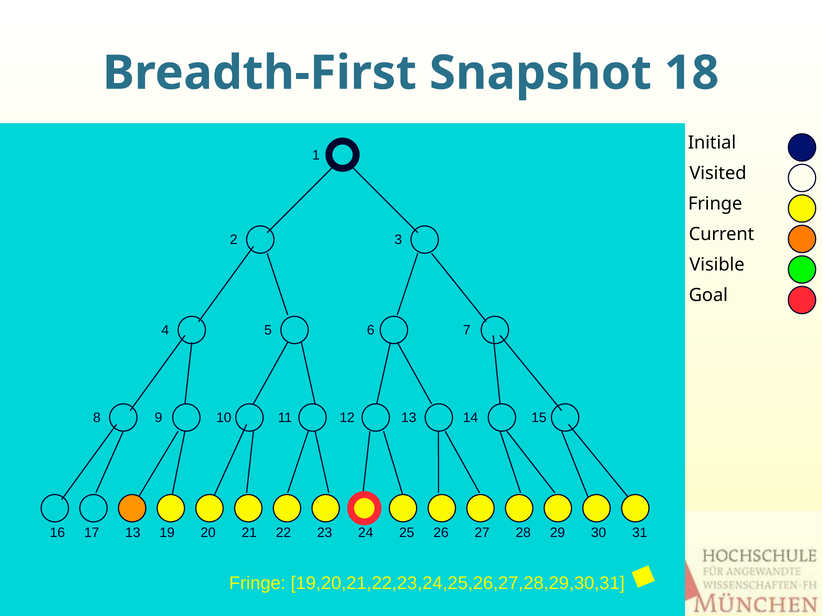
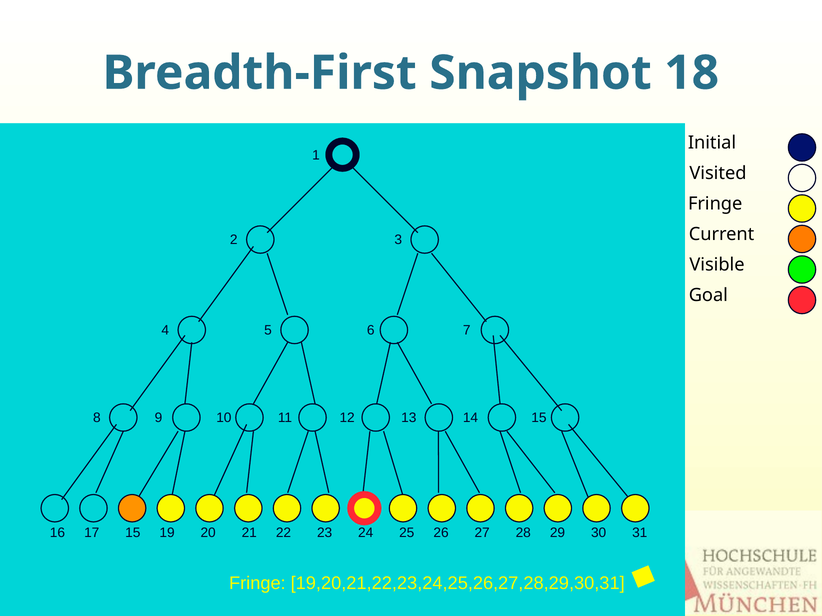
17 13: 13 -> 15 (133, 533)
